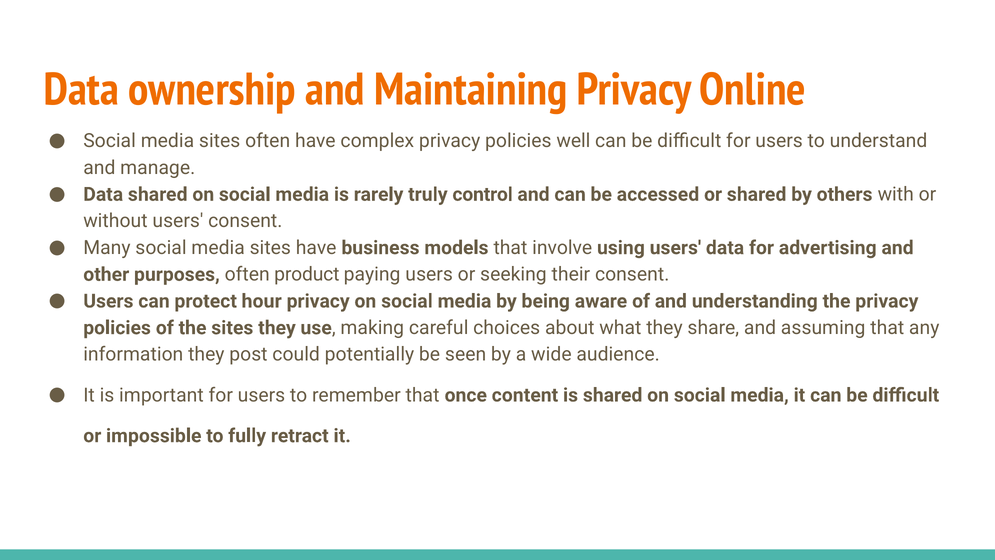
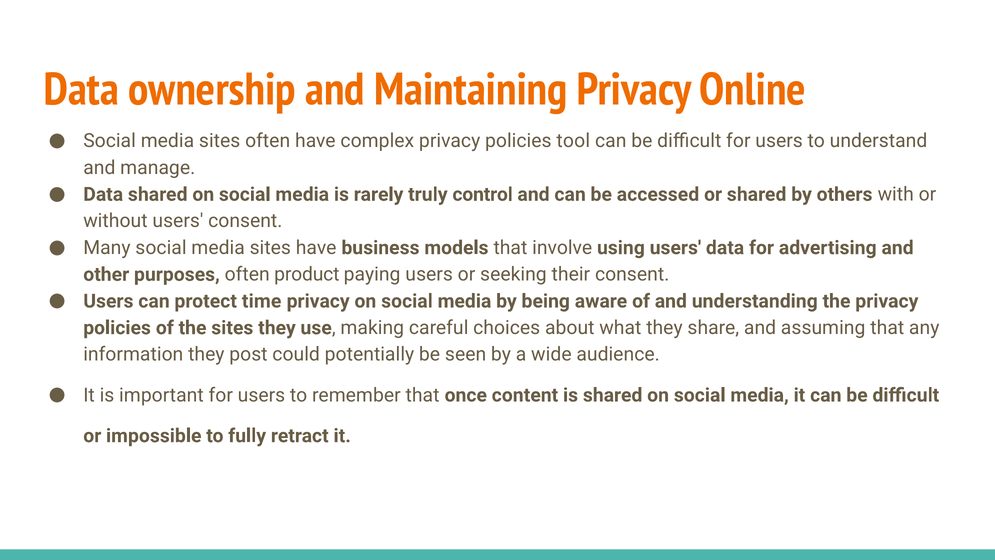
well: well -> tool (573, 141)
hour: hour -> time (262, 301)
